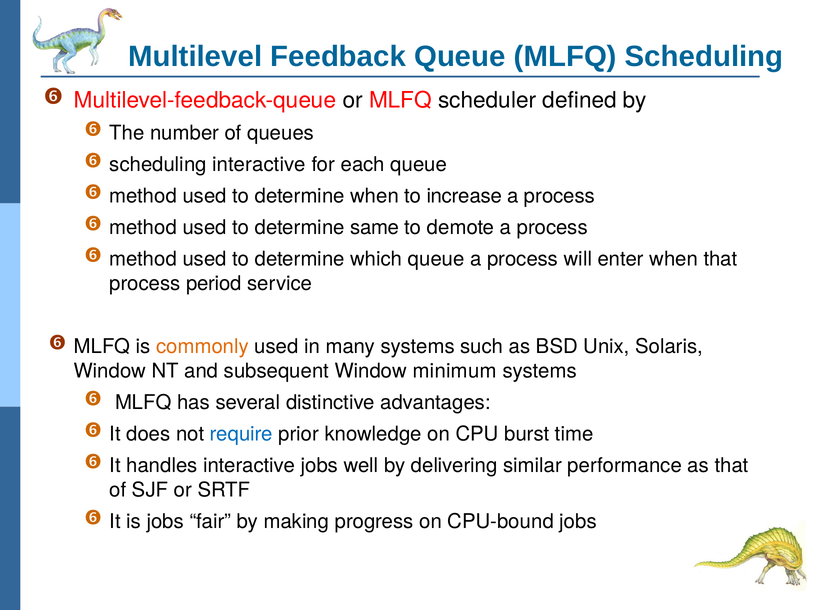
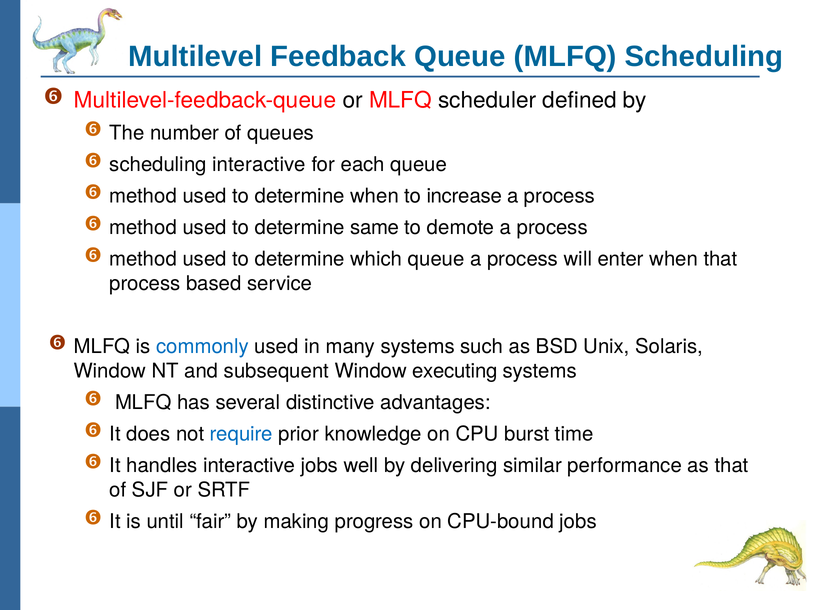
period: period -> based (214, 284)
commonly colour: orange -> blue (203, 347)
minimum: minimum -> executing (455, 371)
is jobs: jobs -> until (165, 522)
